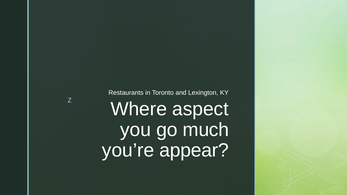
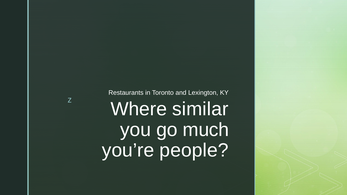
aspect: aspect -> similar (200, 109)
appear: appear -> people (194, 151)
